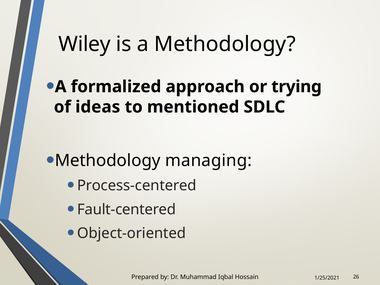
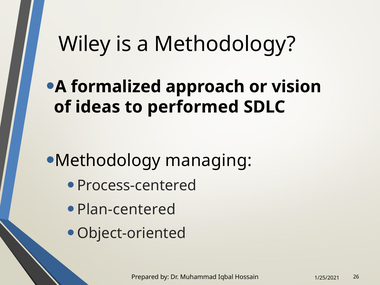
trying: trying -> vision (296, 87)
mentioned: mentioned -> performed (193, 107)
Fault-centered: Fault-centered -> Plan-centered (126, 209)
